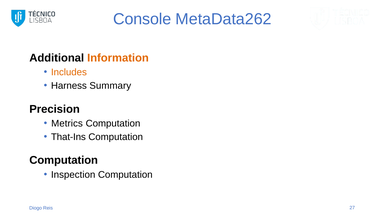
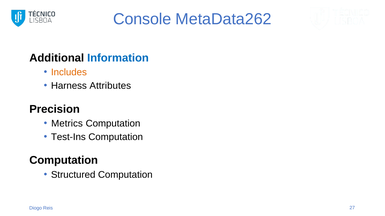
Information colour: orange -> blue (118, 58)
Summary: Summary -> Attributes (110, 86)
That-Ins: That-Ins -> Test-Ins (68, 137)
Inspection: Inspection -> Structured (73, 175)
